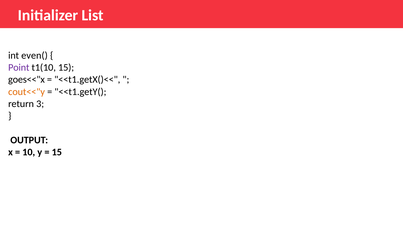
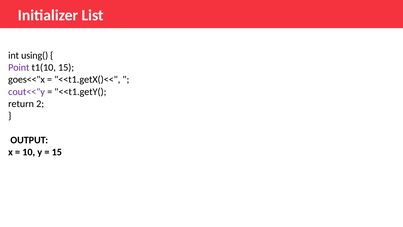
even(: even( -> using( (35, 55)
cout<<"y colour: orange -> purple (27, 92)
3: 3 -> 2 (40, 104)
